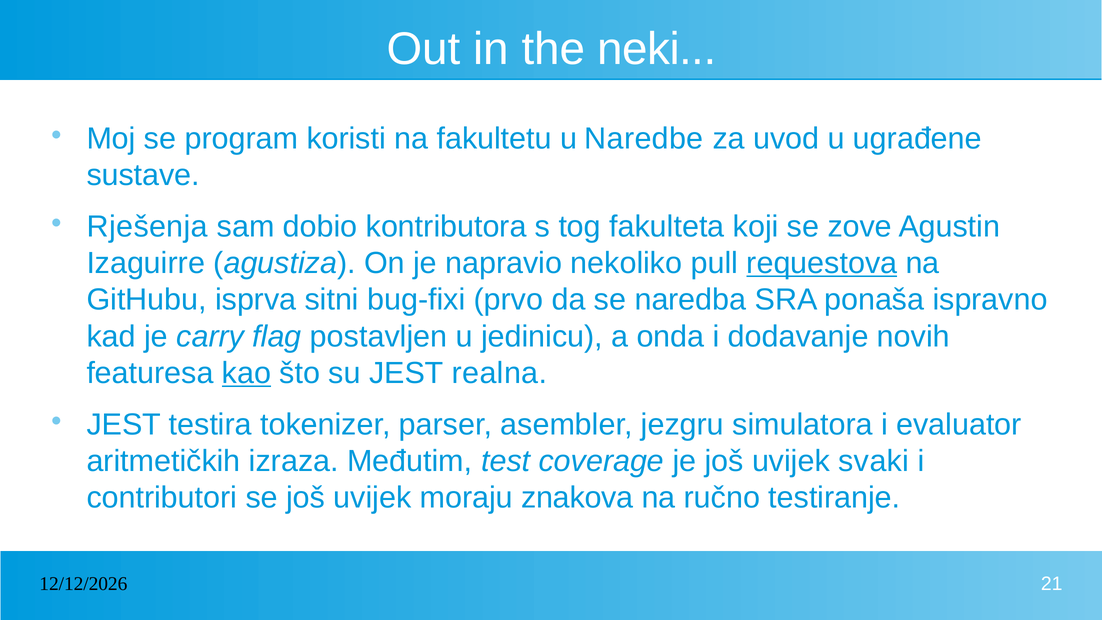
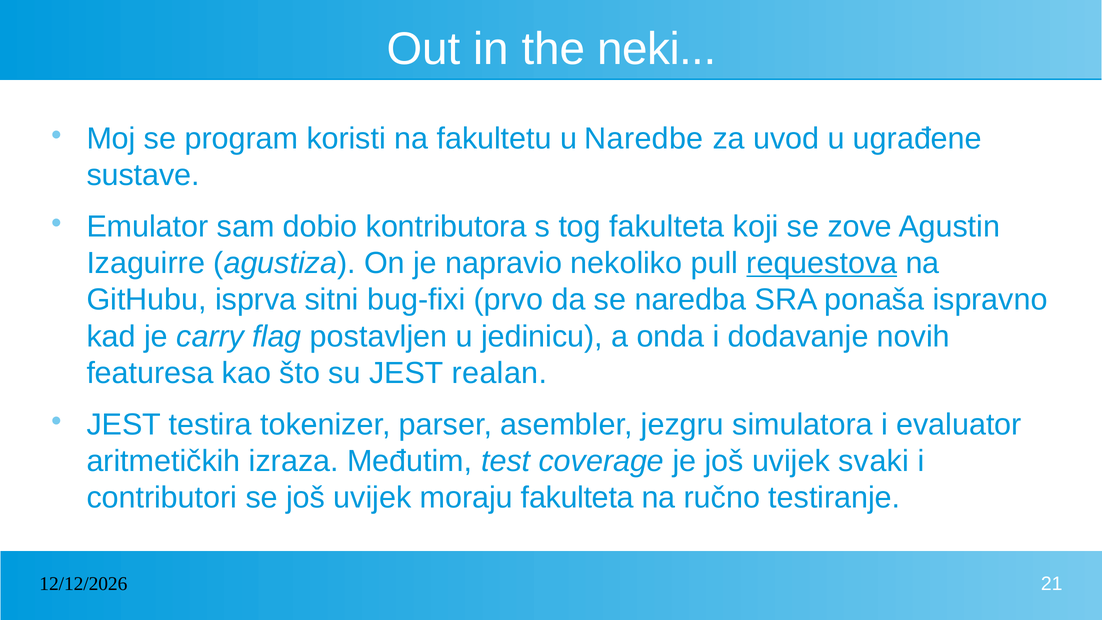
Rješenja: Rješenja -> Emulator (148, 227)
kao underline: present -> none (246, 373)
realna: realna -> realan (499, 373)
moraju znakova: znakova -> fakulteta (577, 498)
